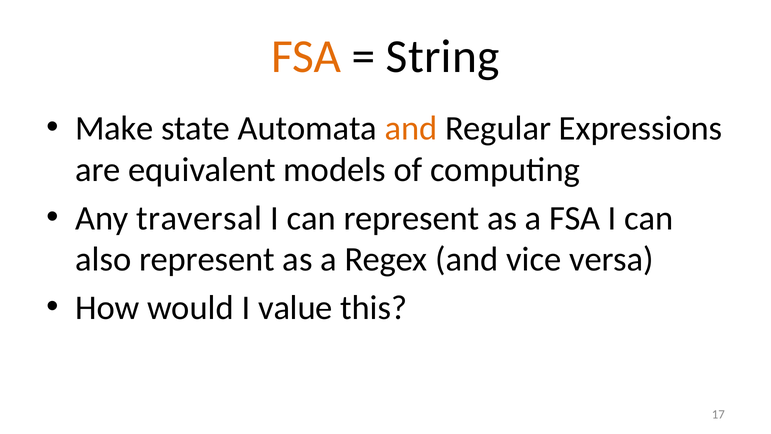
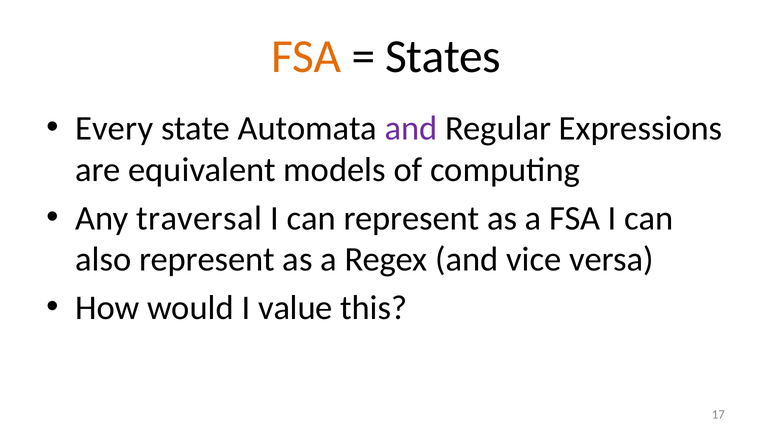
String: String -> States (443, 57)
Make: Make -> Every (114, 128)
and colour: orange -> purple (411, 128)
